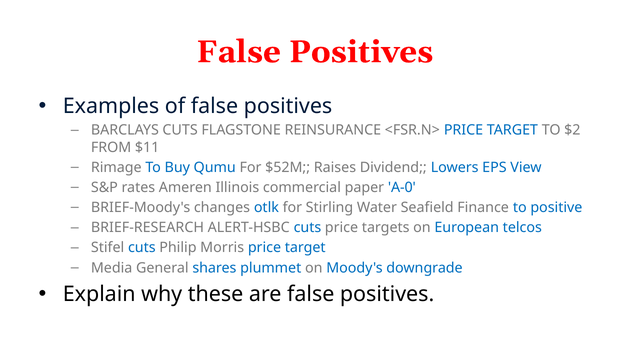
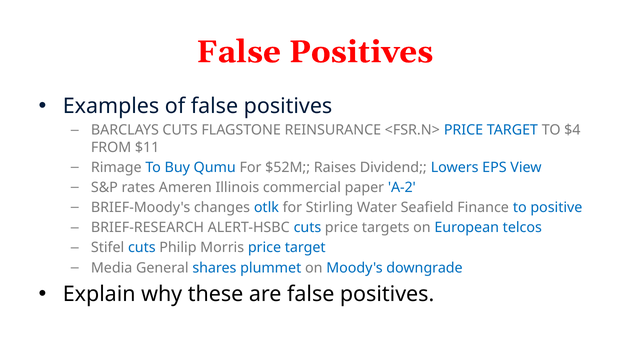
$2: $2 -> $4 (572, 130)
A-0: A-0 -> A-2 (402, 187)
